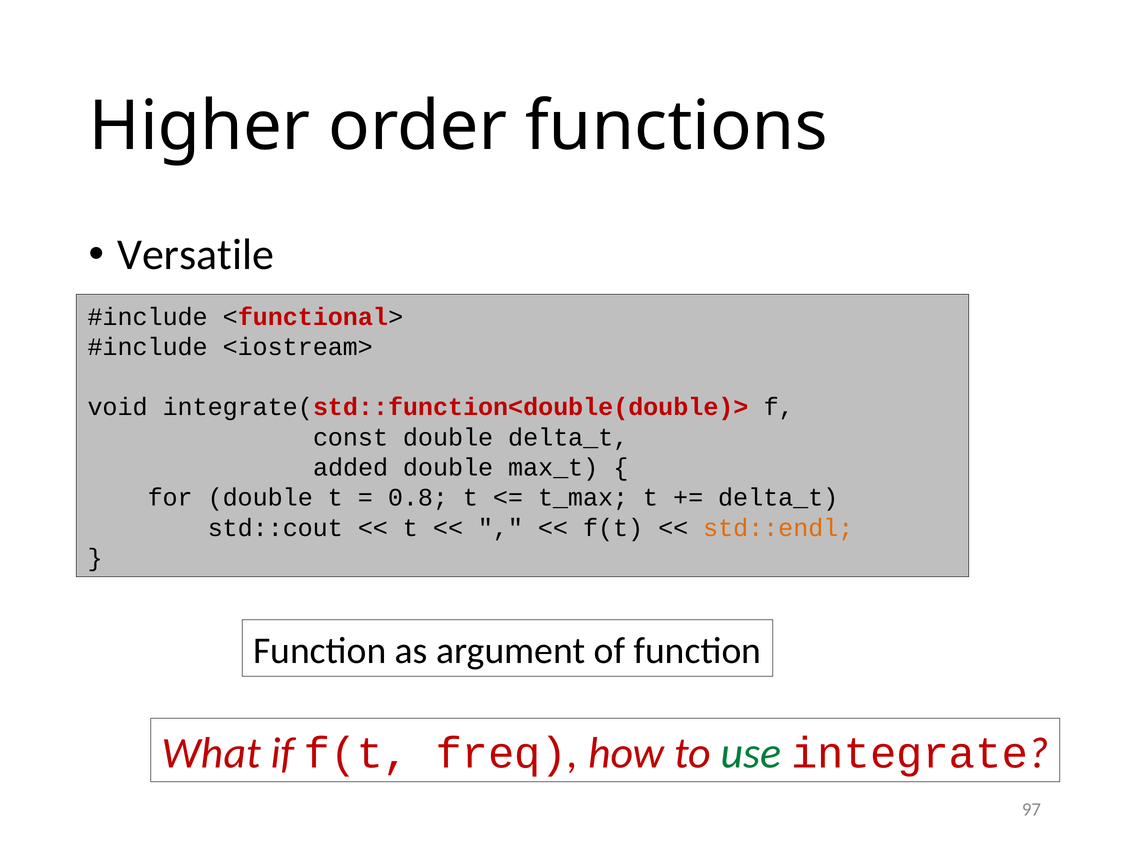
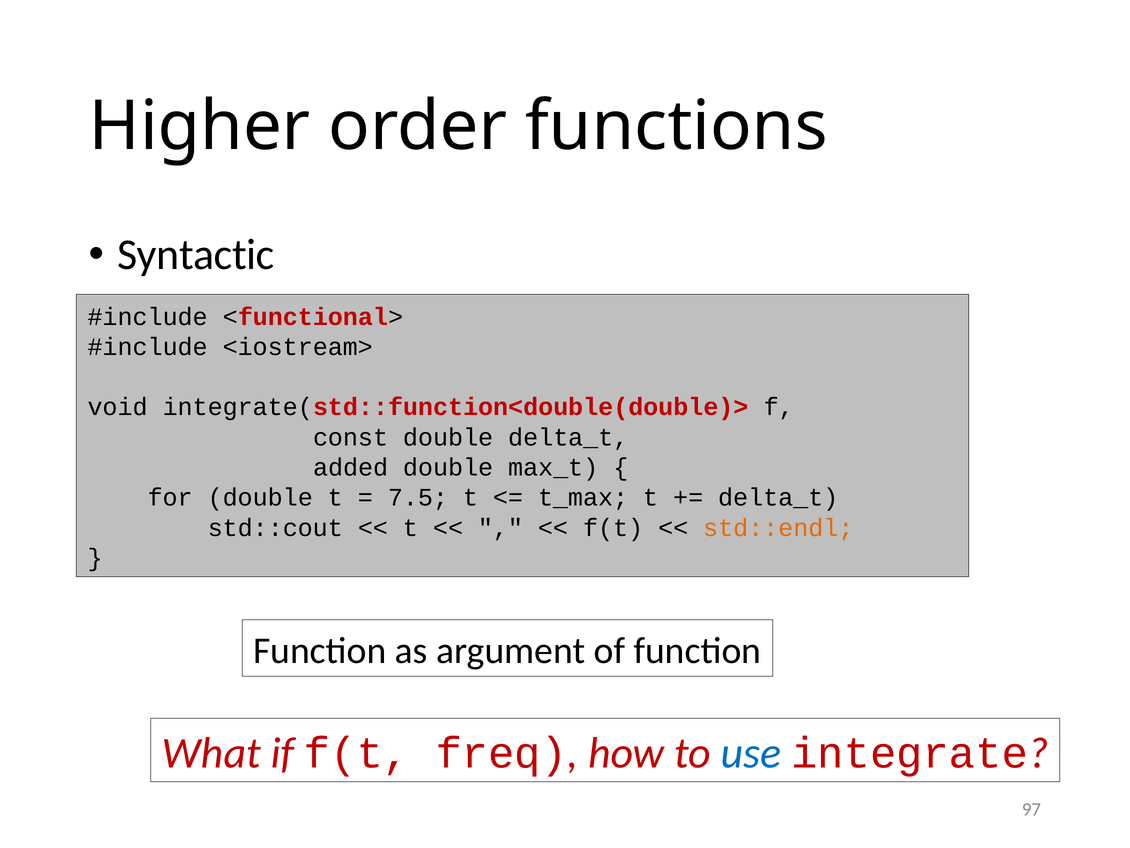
Versatile: Versatile -> Syntactic (196, 255)
0.8: 0.8 -> 7.5 (418, 497)
use colour: green -> blue (751, 753)
